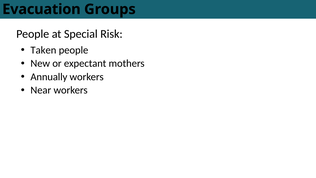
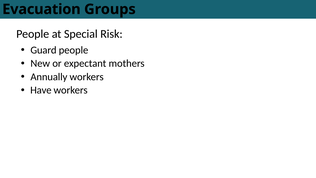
Taken: Taken -> Guard (43, 50)
Near: Near -> Have (41, 90)
